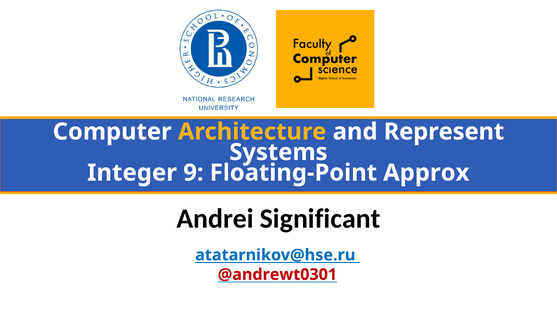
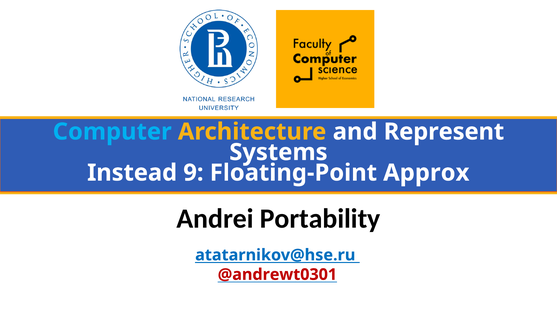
Computer colour: white -> light blue (112, 132)
Integer: Integer -> Instead (132, 173)
Significant: Significant -> Portability (320, 219)
